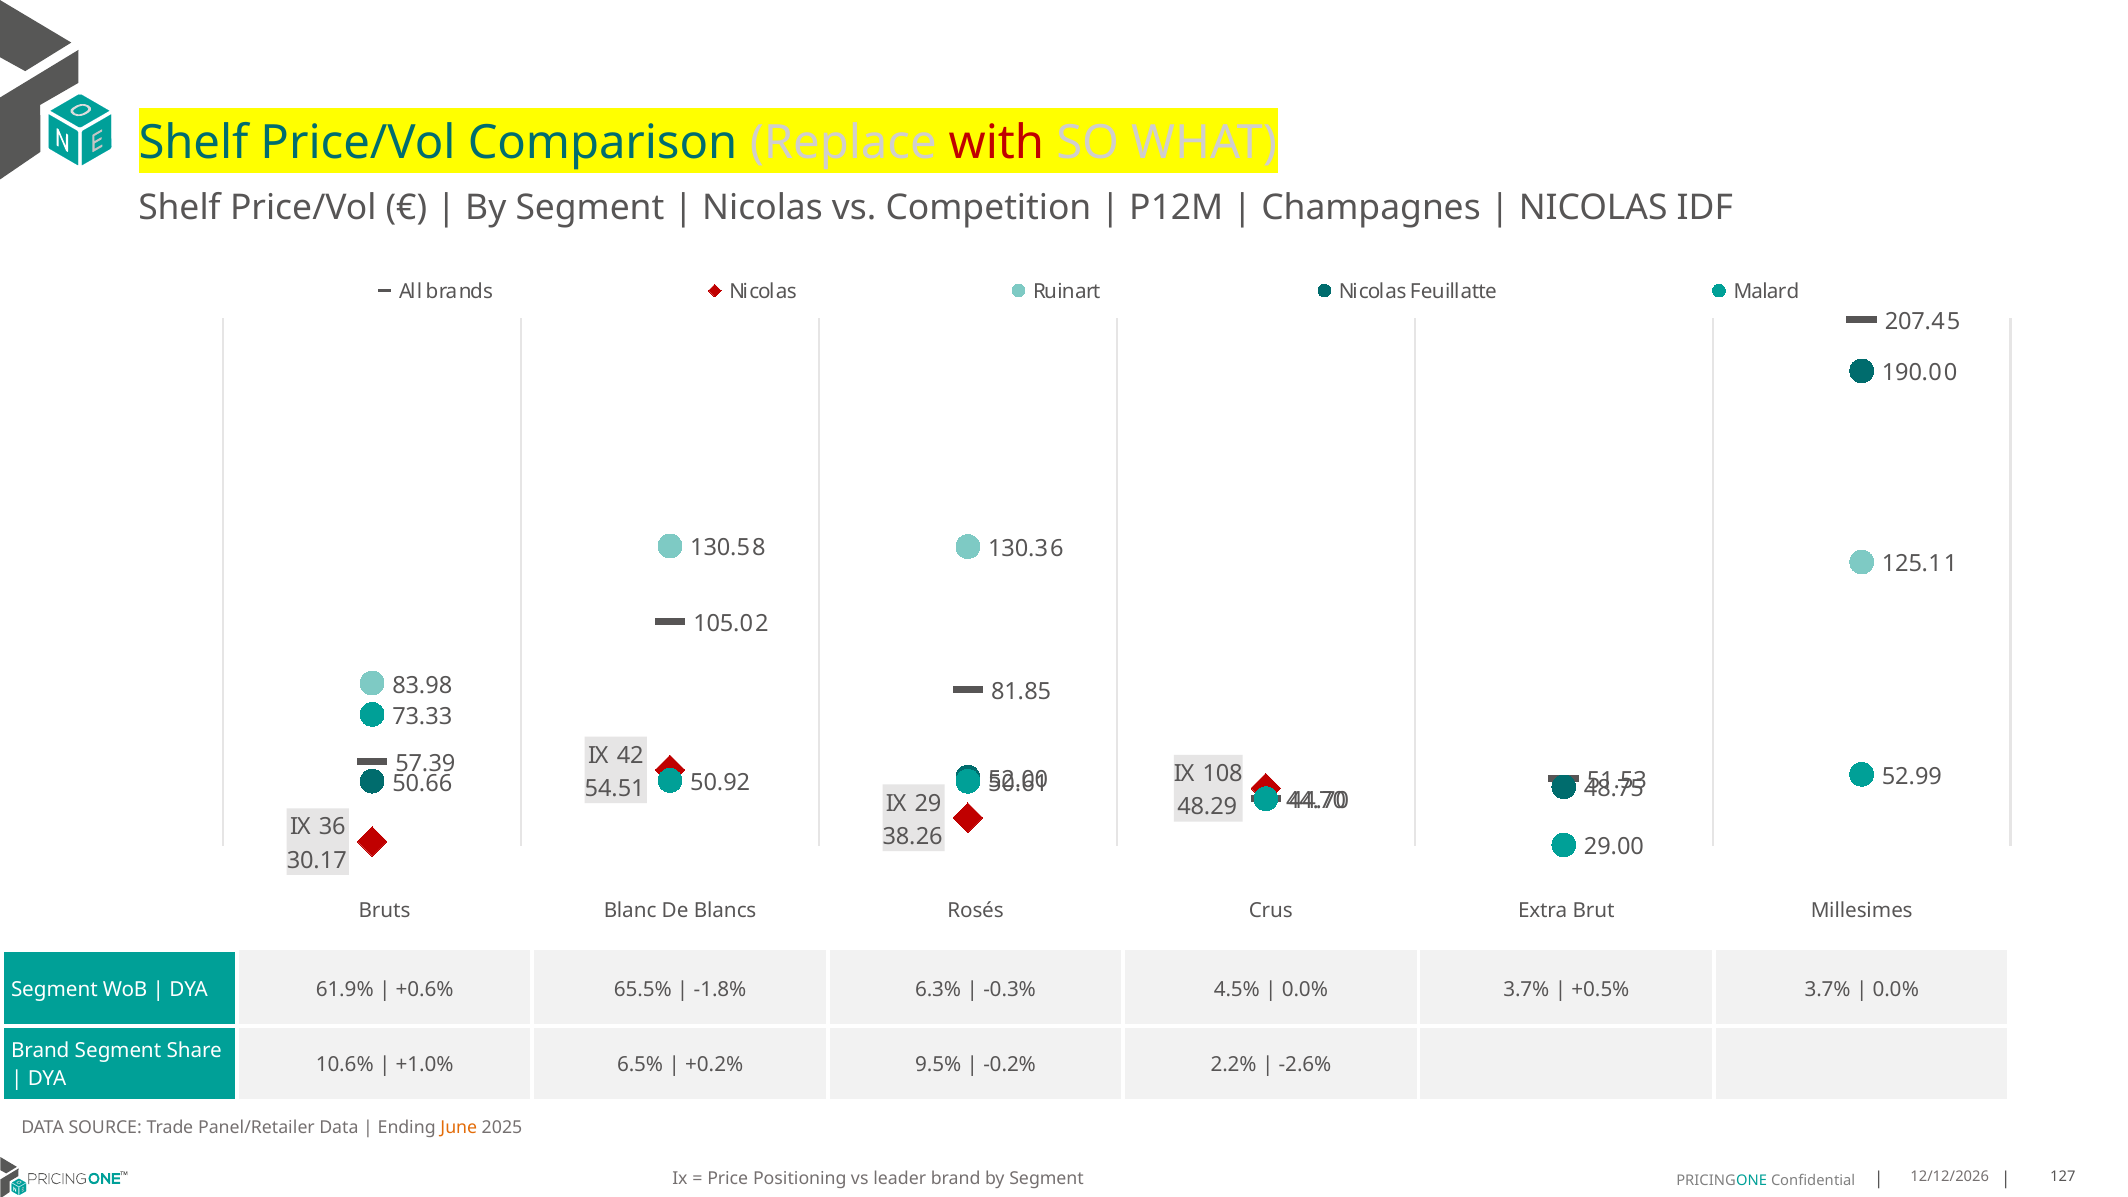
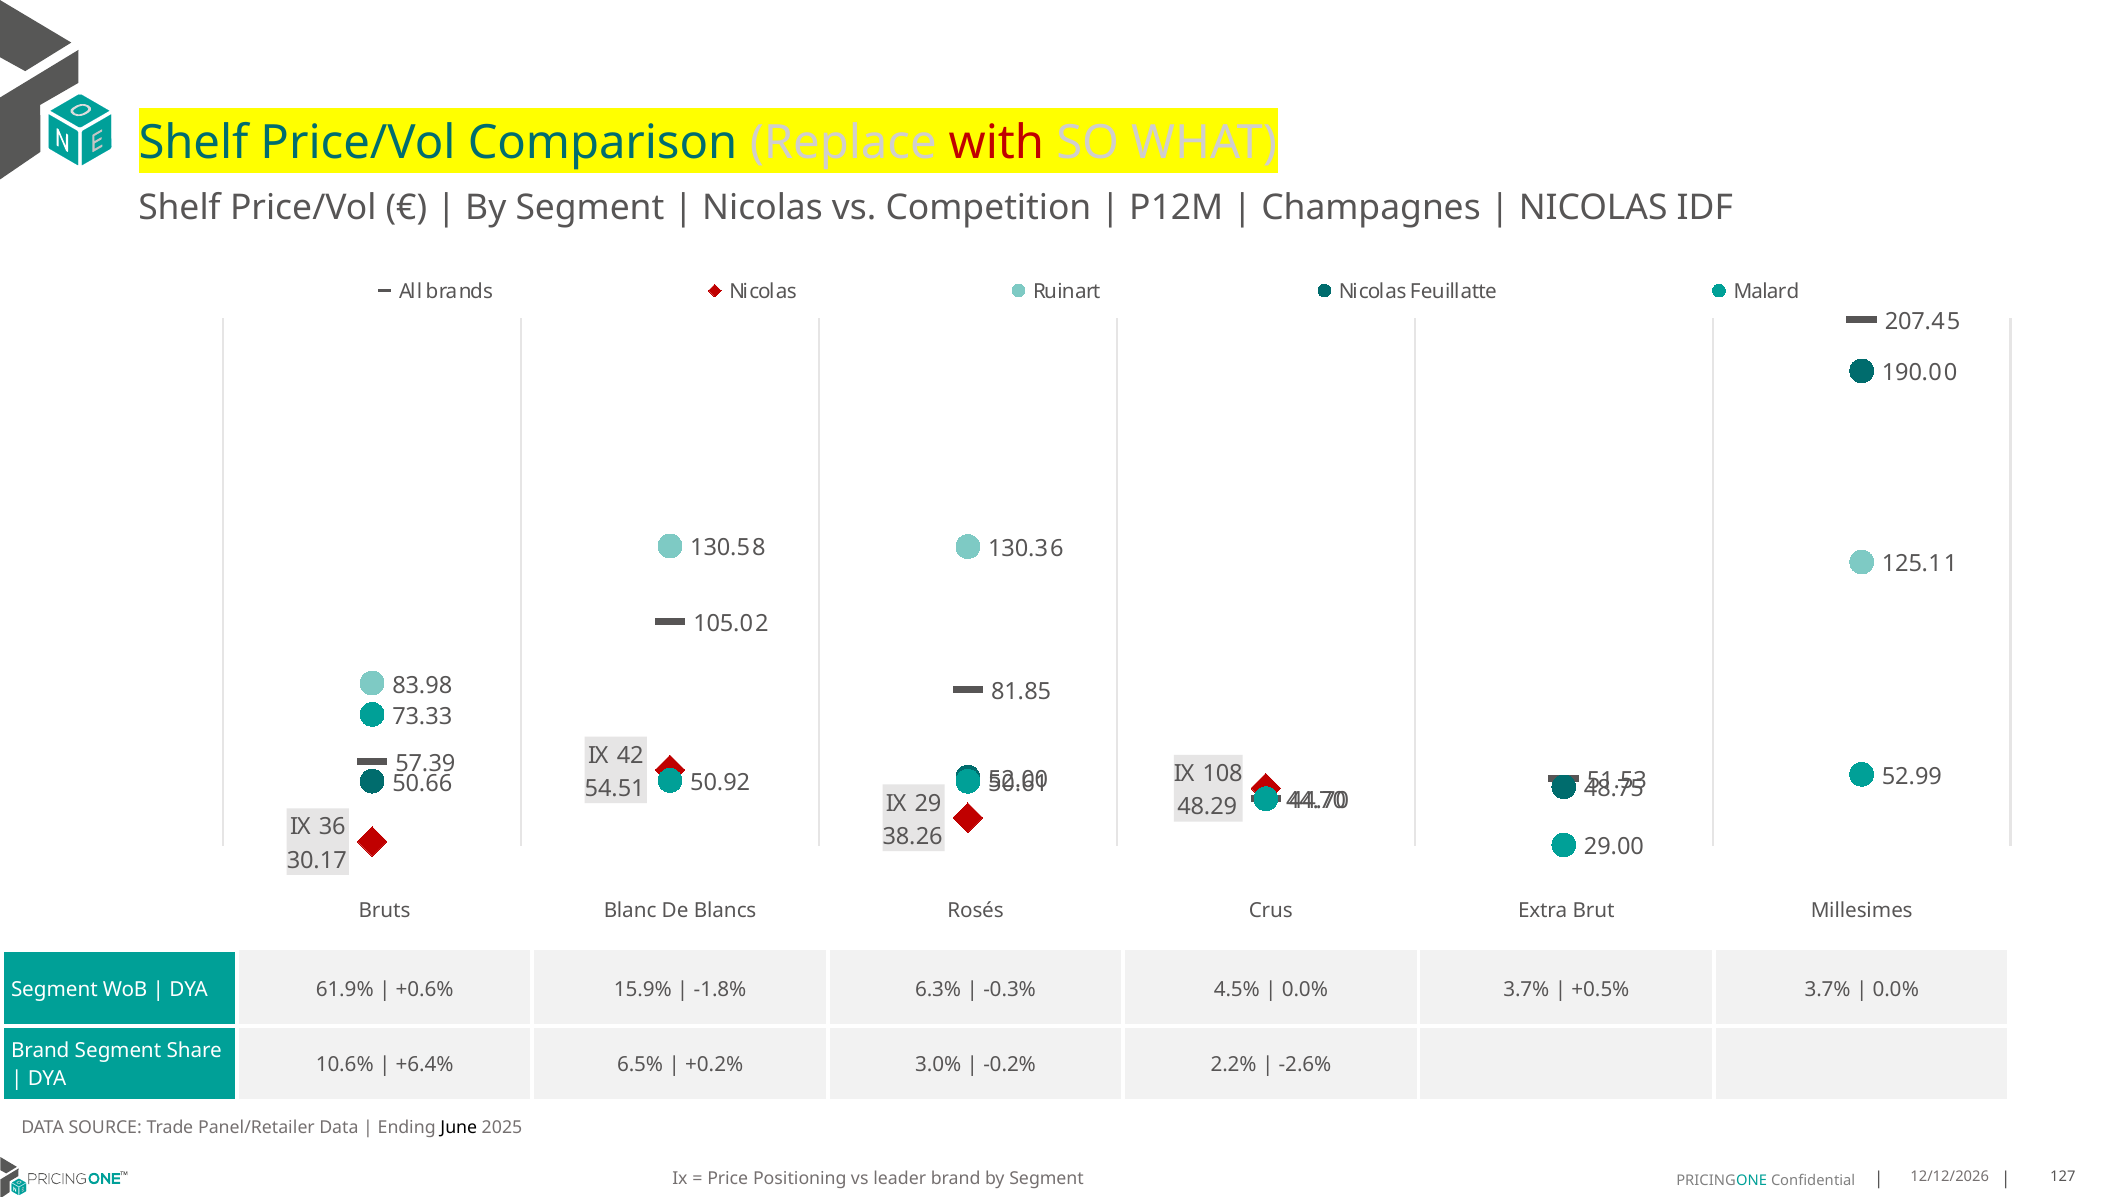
65.5%: 65.5% -> 15.9% (643, 989)
+1.0%: +1.0% -> +6.4% (425, 1065)
9.5%: 9.5% -> 3.0% (938, 1065)
June colour: orange -> black (459, 1127)
